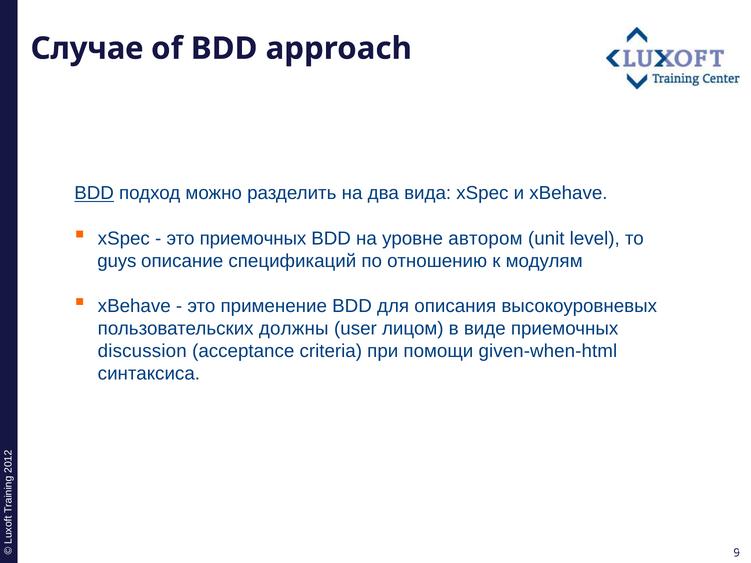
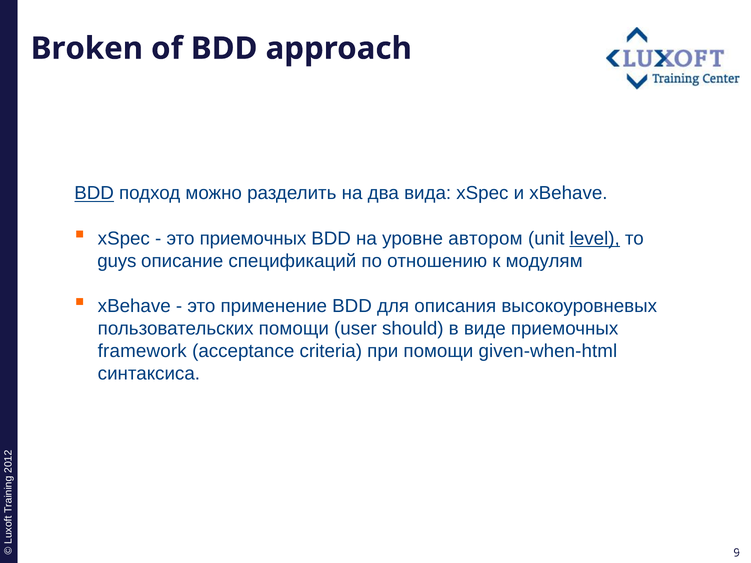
Случае: Случае -> Broken (87, 49)
level underline: none -> present (595, 238)
пользовательских должны: должны -> помощи (294, 329)
лицом: лицом -> should (413, 329)
discussion: discussion -> framework (142, 351)
